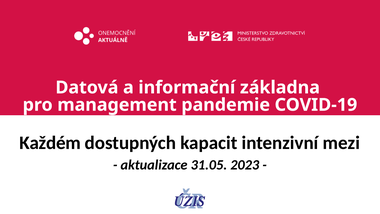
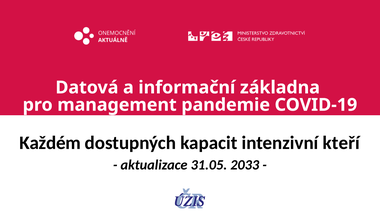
mezi: mezi -> kteří (341, 143)
2023: 2023 -> 2033 (245, 165)
